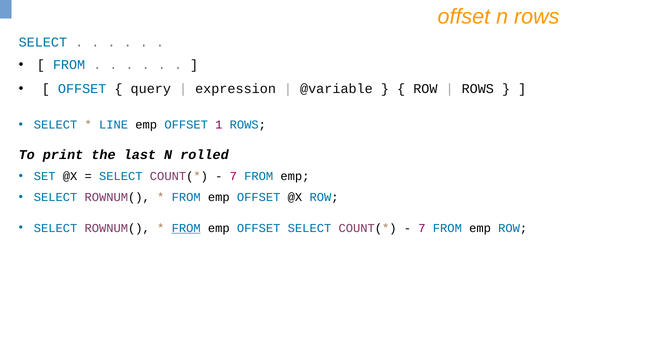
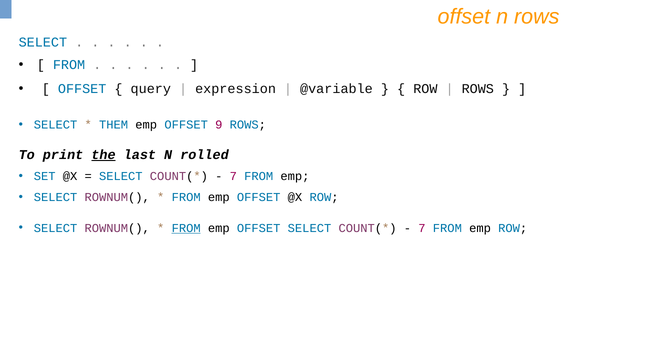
LINE: LINE -> THEM (114, 125)
1: 1 -> 9 (219, 125)
the underline: none -> present (103, 155)
